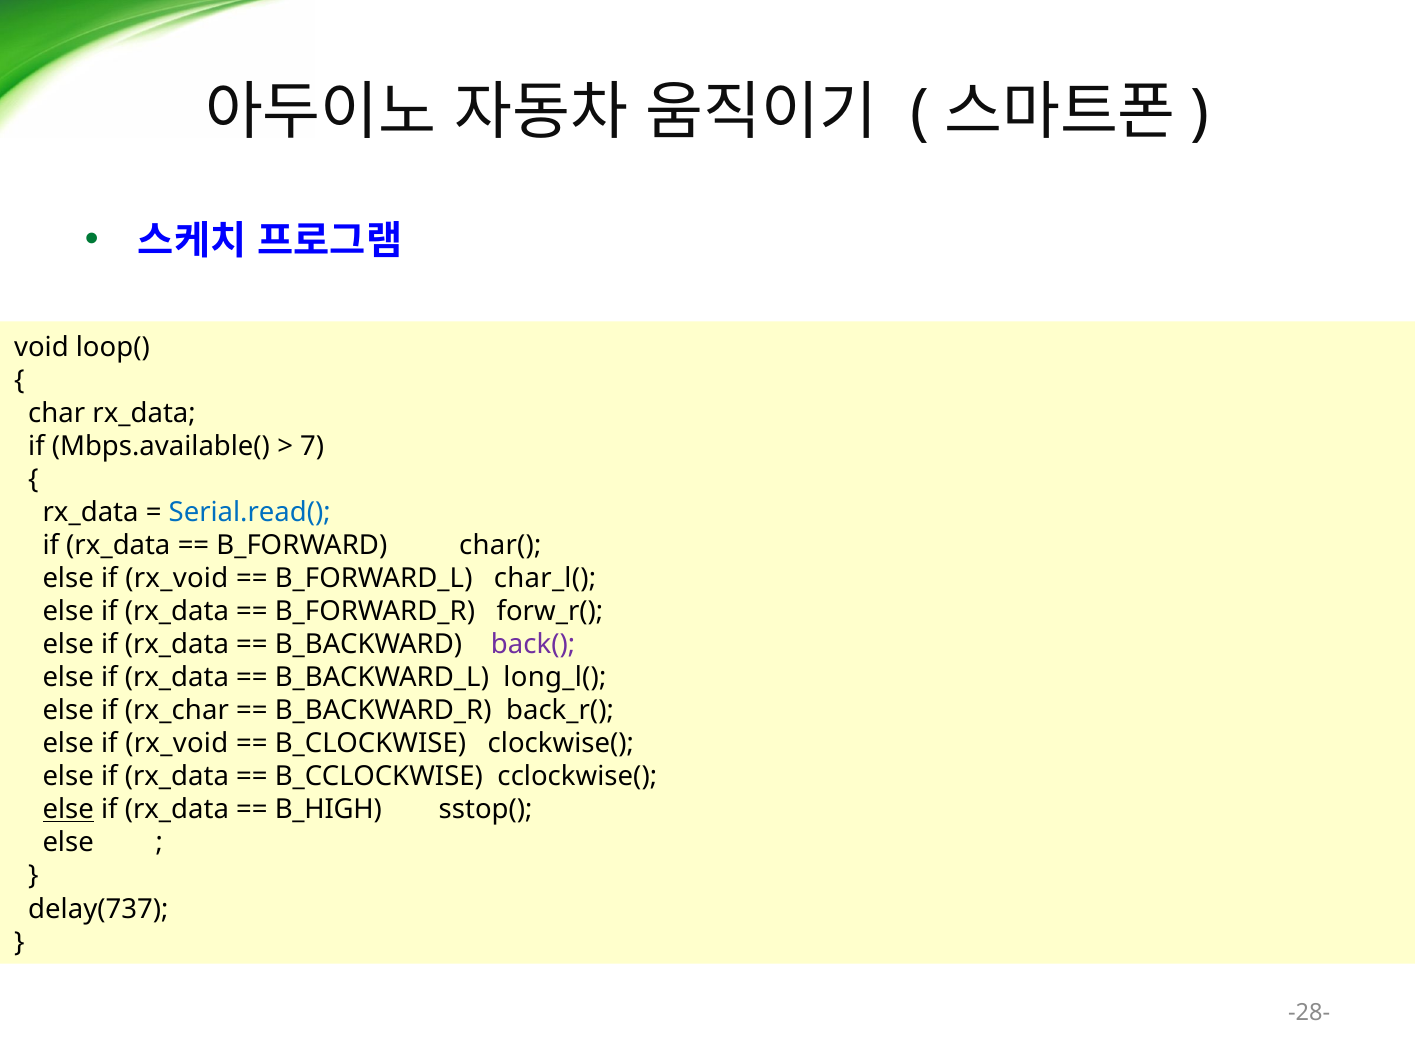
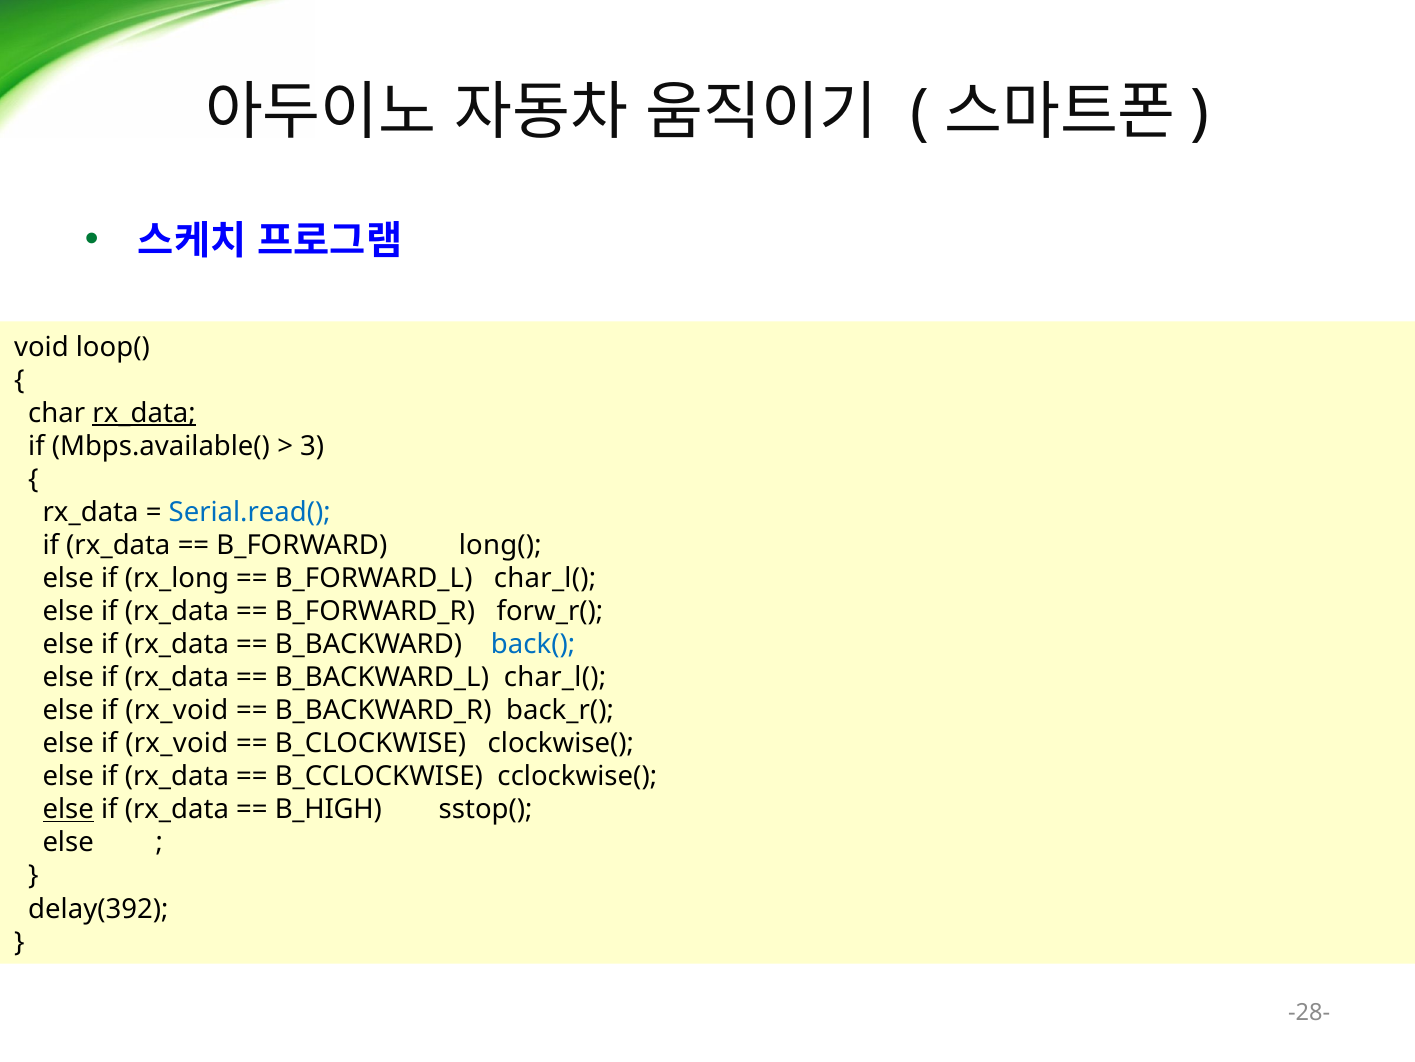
rx_data underline: none -> present (144, 413)
7: 7 -> 3 (312, 446)
char(: char( -> long( (500, 545)
rx_void: rx_void -> rx_long (177, 578)
back( colour: purple -> blue (533, 644)
B_BACKWARD_L long_l(: long_l( -> char_l( (555, 677)
rx_char: rx_char -> rx_void (177, 710)
delay(737: delay(737 -> delay(392 (98, 908)
